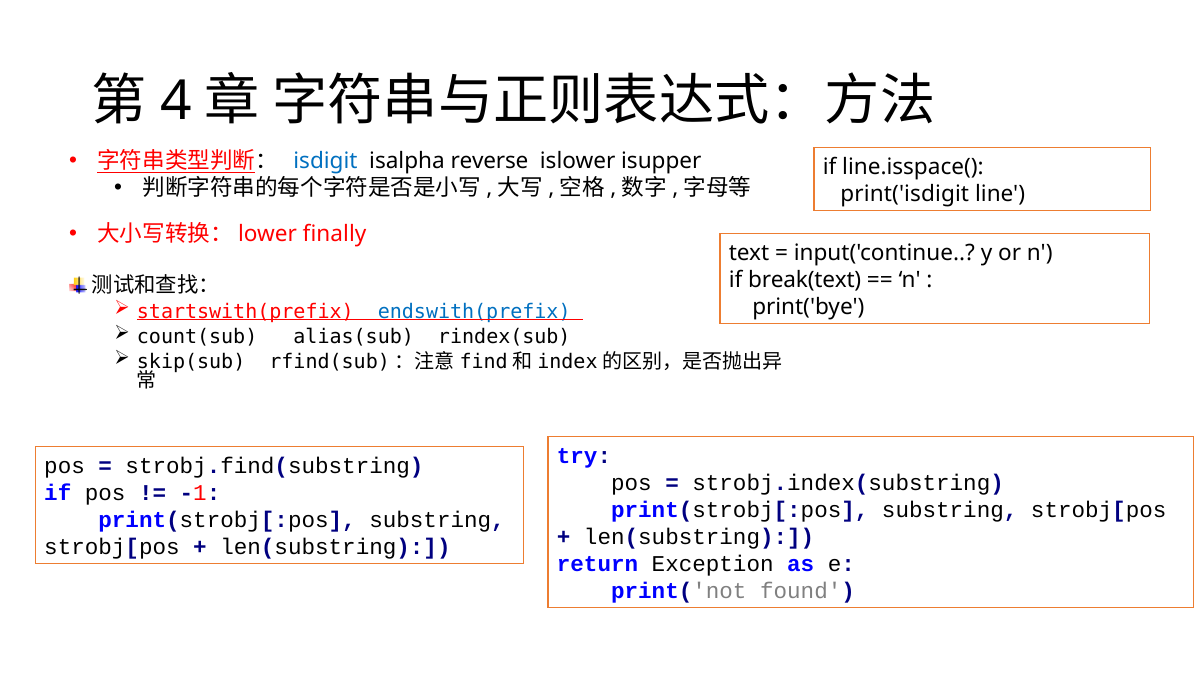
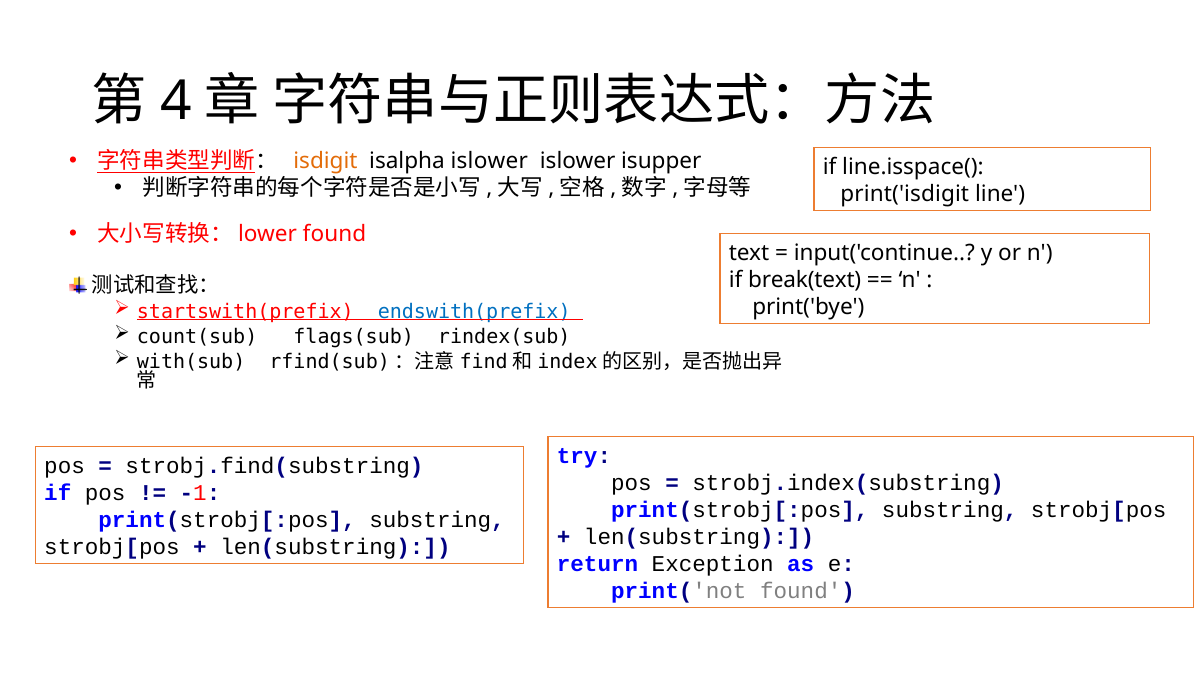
isdigit colour: blue -> orange (325, 161)
isalpha reverse: reverse -> islower (489, 161)
finally: finally -> found (335, 235)
alias(sub: alias(sub -> flags(sub (354, 337)
skip(sub: skip(sub -> with(sub (191, 362)
